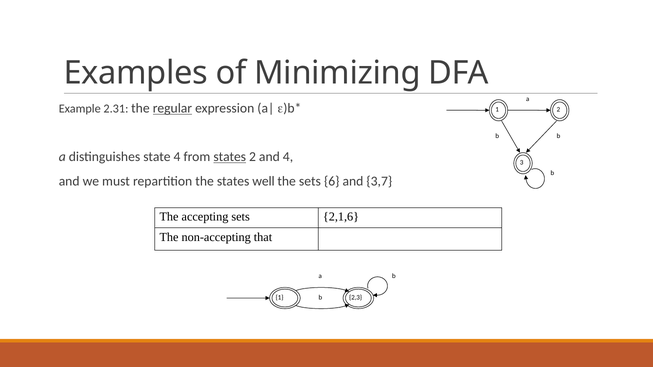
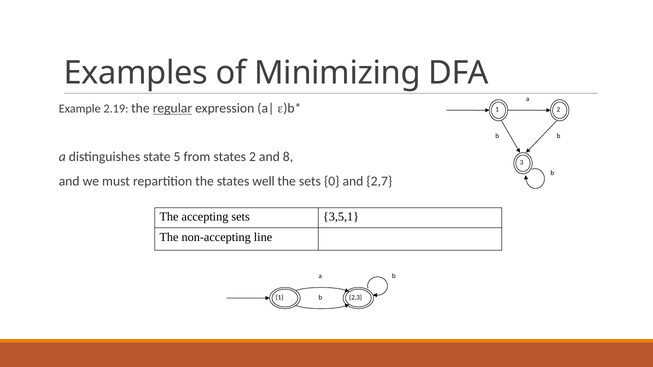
2.31: 2.31 -> 2.19 (116, 109)
state 4: 4 -> 5 (177, 157)
states underline: present -> none (230, 157)
and 4: 4 -> 8 (288, 157)
6: 6 -> 0 (332, 181)
3,7: 3,7 -> 2,7 (379, 181)
2,1,6: 2,1,6 -> 3,5,1 (341, 217)
that: that -> line (263, 237)
